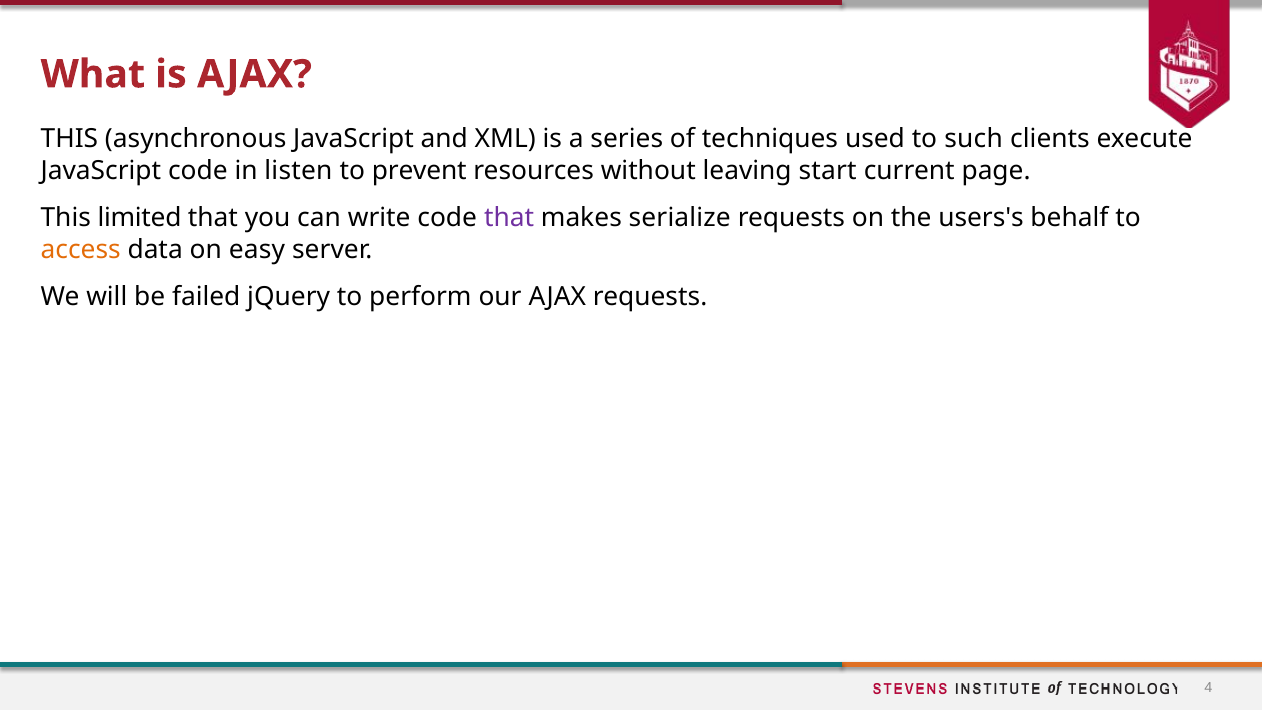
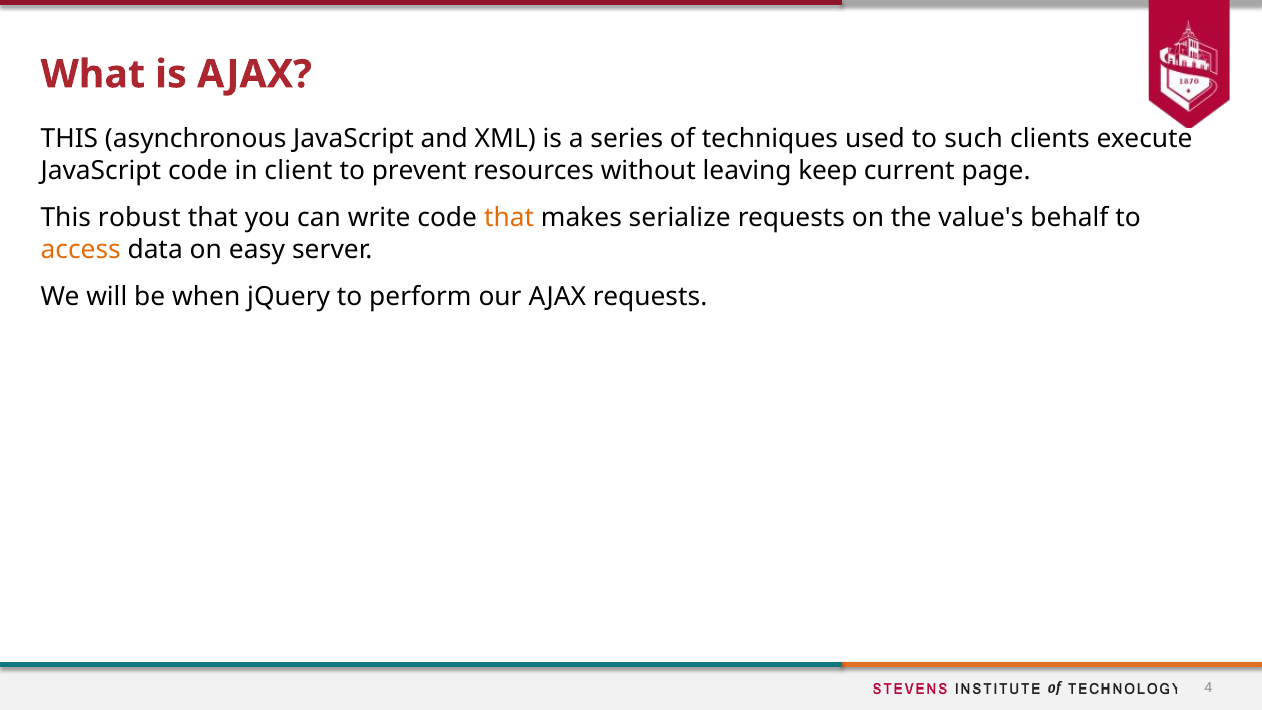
listen: listen -> client (298, 170)
start: start -> keep (828, 170)
limited: limited -> robust (139, 218)
that colour: purple -> orange (509, 218)
users's: users's -> value's (981, 218)
failed: failed -> when (206, 297)
